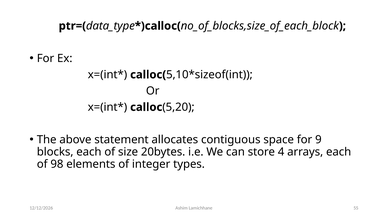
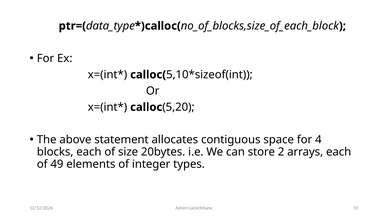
9: 9 -> 4 (318, 140)
4: 4 -> 2 (281, 152)
98: 98 -> 49 (57, 164)
